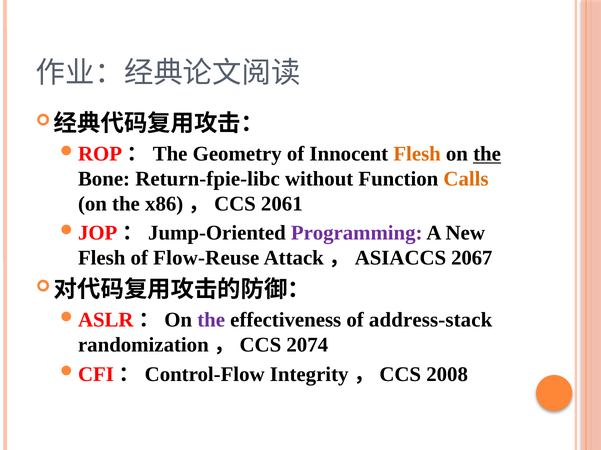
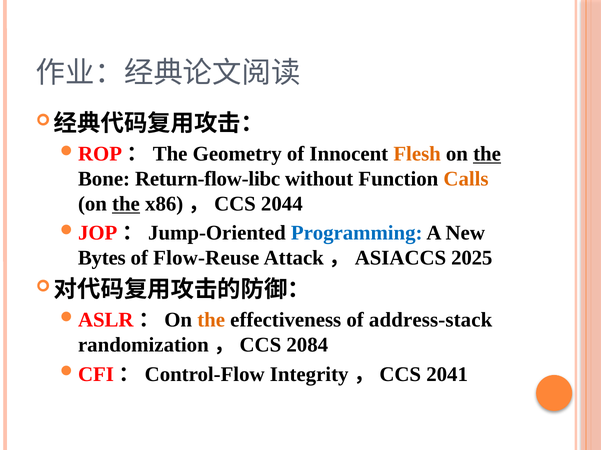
Return-fpie-libc: Return-fpie-libc -> Return-flow-libc (208, 179)
the underline: none -> present (126, 204)
2061: 2061 -> 2044 (282, 204)
Programming colour: purple -> blue (357, 233)
Flesh: Flesh -> Bytes (102, 258)
2067: 2067 -> 2025 (472, 258)
the colour: purple -> orange (211, 321)
2074: 2074 -> 2084 (307, 346)
2008: 2008 -> 2041 (447, 375)
